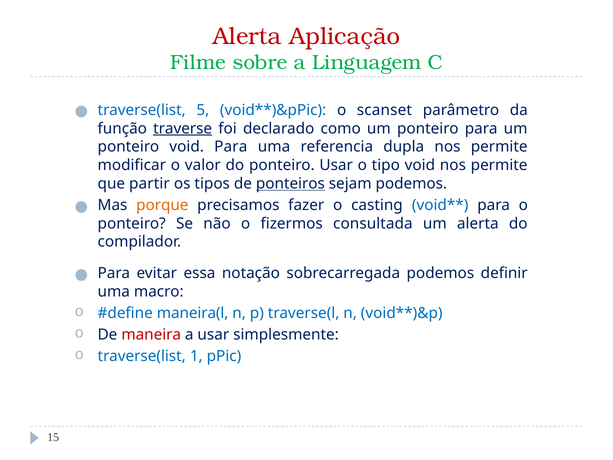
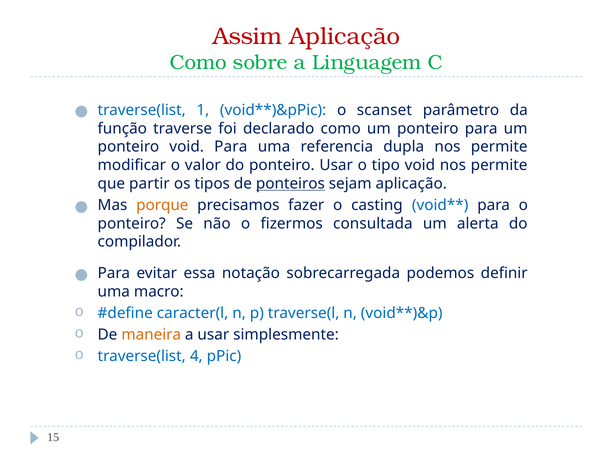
Alerta: Alerta -> Assim (247, 36)
Filme: Filme -> Como (198, 63)
5: 5 -> 1 (203, 110)
traverse underline: present -> none (183, 128)
sejam podemos: podemos -> aplicação (411, 184)
maneira(l: maneira(l -> caracter(l (193, 313)
maneira colour: red -> orange (151, 335)
1: 1 -> 4 (196, 356)
